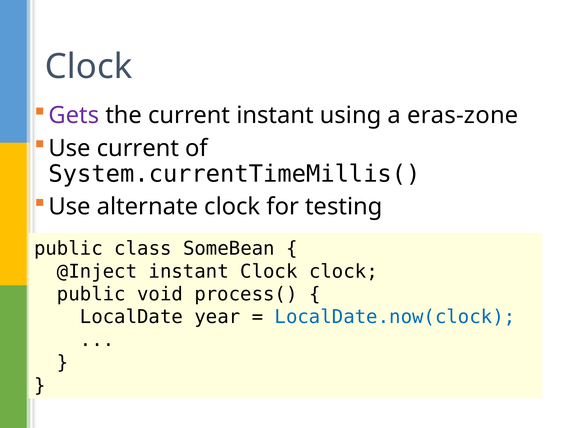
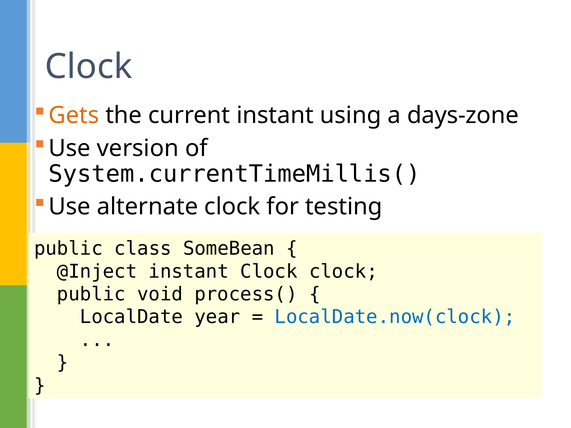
Gets colour: purple -> orange (74, 115)
eras-zone: eras-zone -> days-zone (463, 115)
Use current: current -> version (138, 148)
